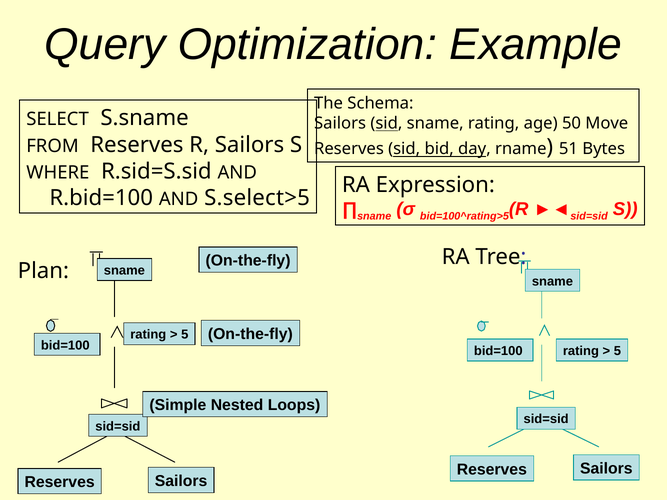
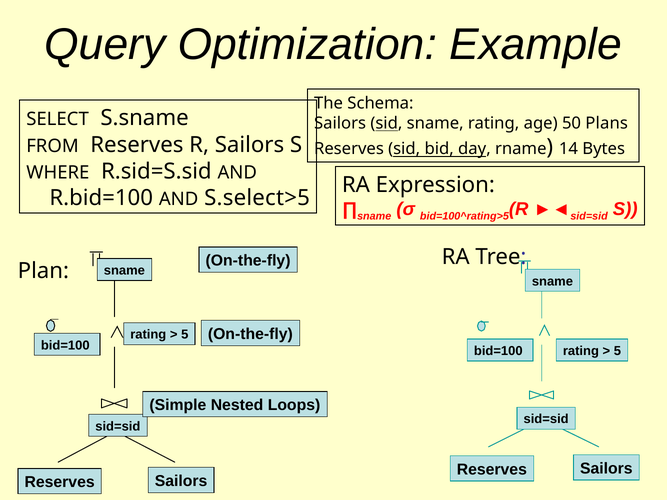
Move: Move -> Plans (607, 123)
51: 51 -> 14 (568, 149)
